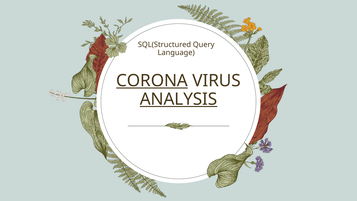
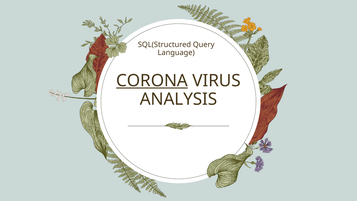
ANALYSIS underline: present -> none (179, 99)
